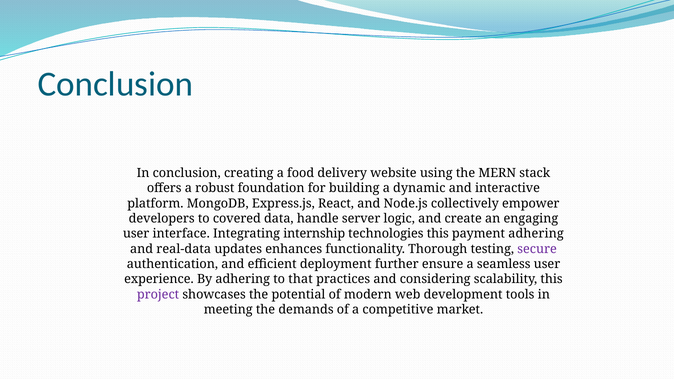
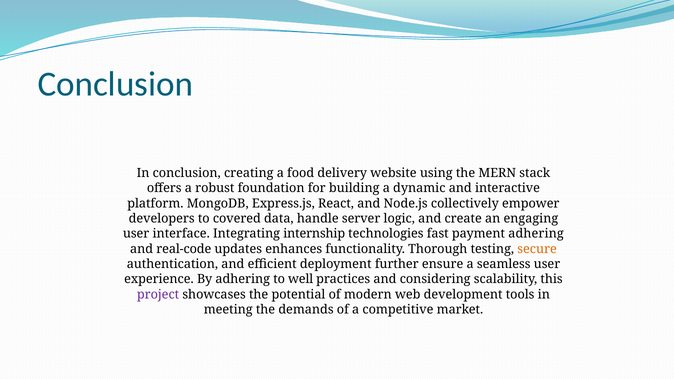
technologies this: this -> fast (438, 234)
real-data: real-data -> real-code (184, 249)
secure colour: purple -> orange (537, 249)
that: that -> well (301, 279)
